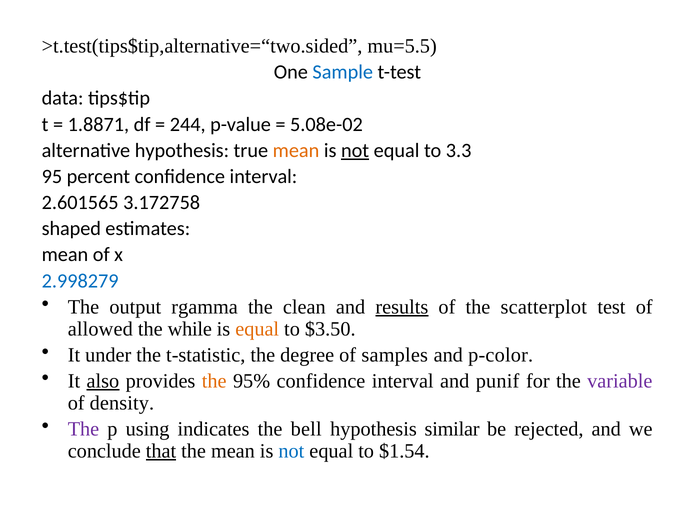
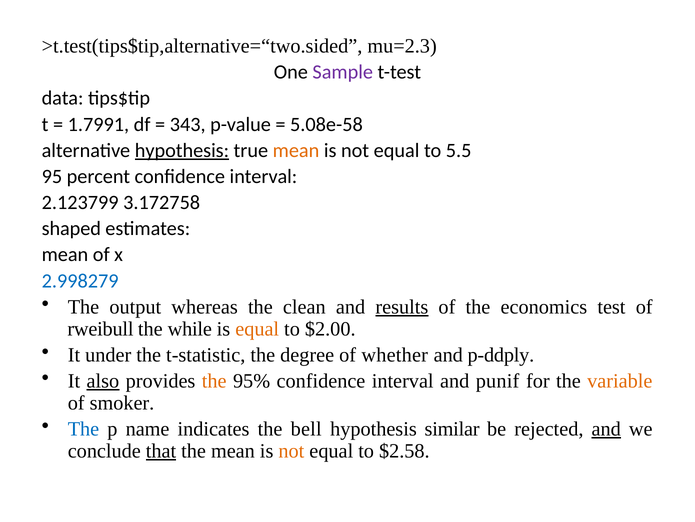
mu=5.5: mu=5.5 -> mu=2.3 (402, 46)
Sample colour: blue -> purple (343, 72)
1.8871: 1.8871 -> 1.7991 (98, 124)
244: 244 -> 343 (188, 124)
5.08e-02: 5.08e-02 -> 5.08e-58 (326, 124)
hypothesis underline: none -> present (182, 150)
not underline: present -> none (355, 150)
3.3: 3.3 -> 5.5 (459, 150)
2.601565: 2.601565 -> 2.123799 (80, 202)
rgamma: rgamma -> whereas (205, 306)
scatterplot: scatterplot -> economics (544, 306)
allowed: allowed -> rweibull (100, 328)
$3.50: $3.50 -> $2.00 (330, 328)
samples: samples -> whether (395, 354)
p-color: p-color -> p-ddply (501, 354)
variable colour: purple -> orange (620, 380)
density: density -> smoker (122, 402)
The colour: purple -> blue (83, 428)
using: using -> name (148, 428)
and underline: none -> present (606, 428)
not colour: blue -> orange (291, 450)
$1.54: $1.54 -> $2.58 (404, 450)
